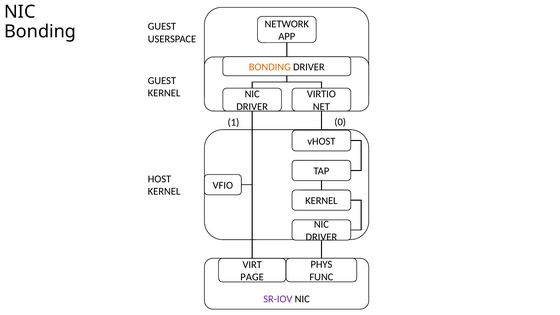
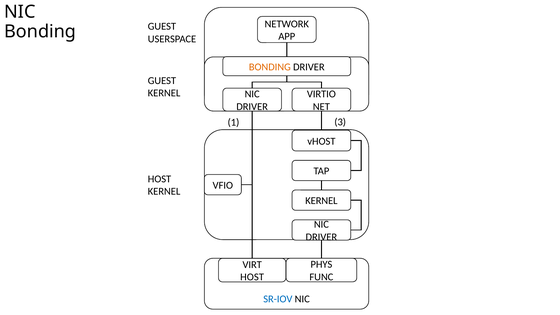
0: 0 -> 3 (340, 122)
PAGE: PAGE -> HOST (252, 277)
SR-IOV colour: purple -> blue (278, 299)
